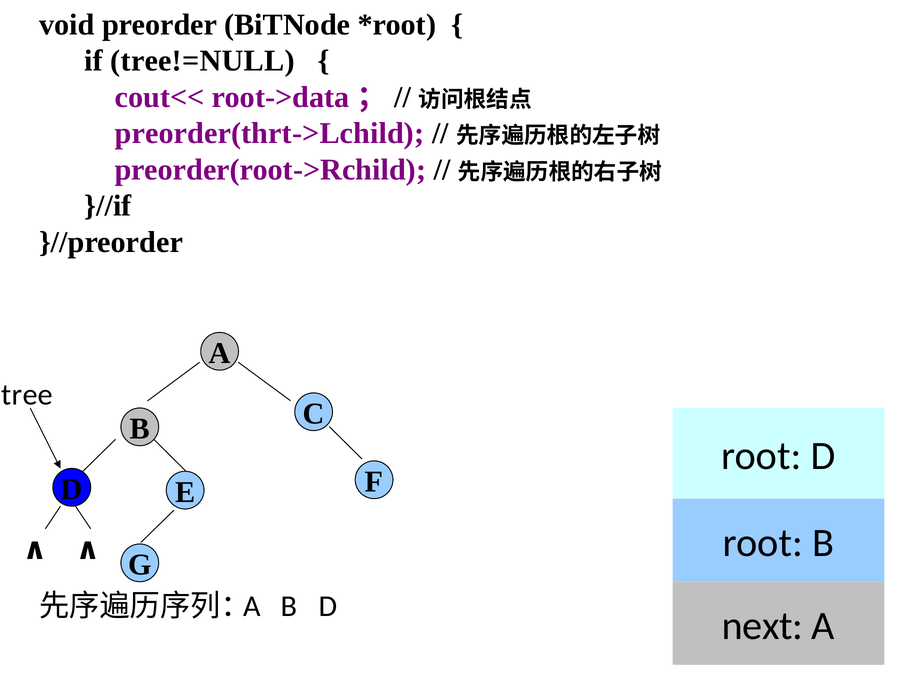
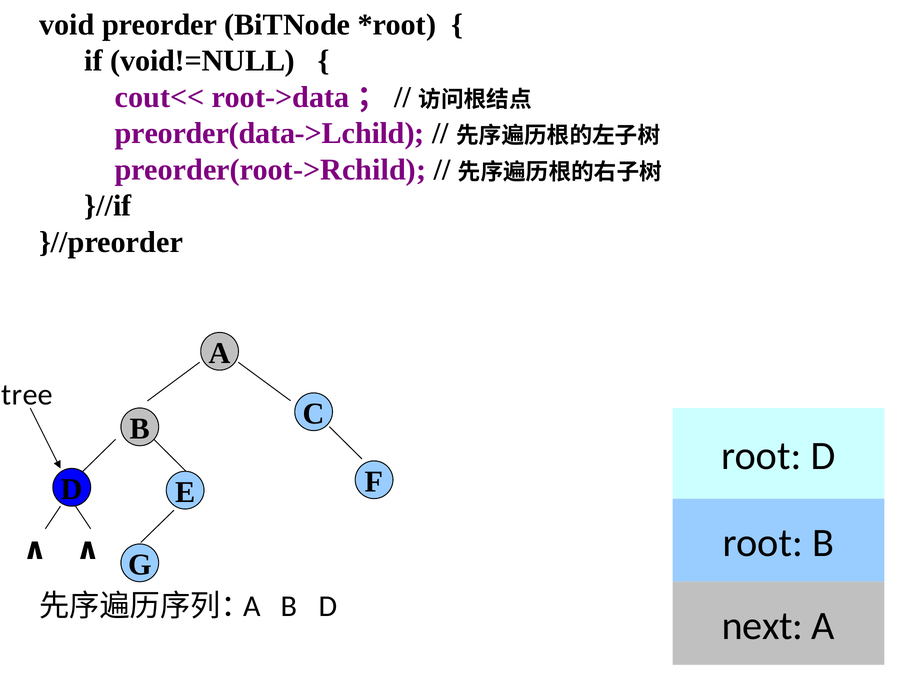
tree!=NULL: tree!=NULL -> void!=NULL (203, 61)
preorder(thrt->Lchild: preorder(thrt->Lchild -> preorder(data->Lchild (270, 134)
